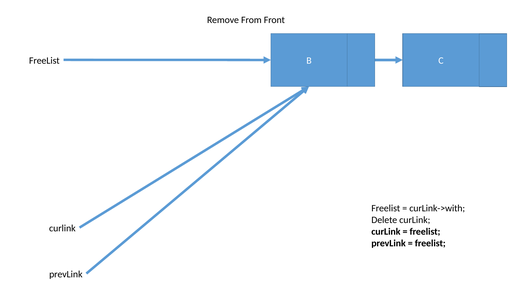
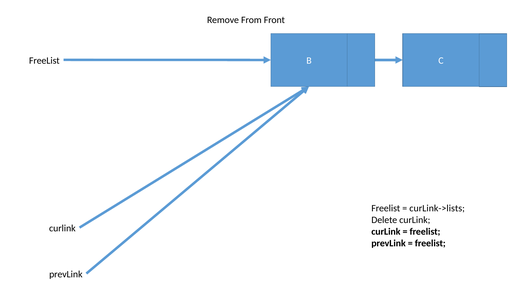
curLink->with: curLink->with -> curLink->lists (437, 209)
